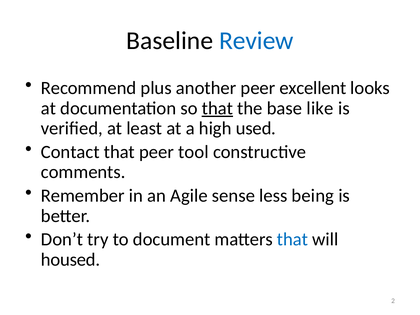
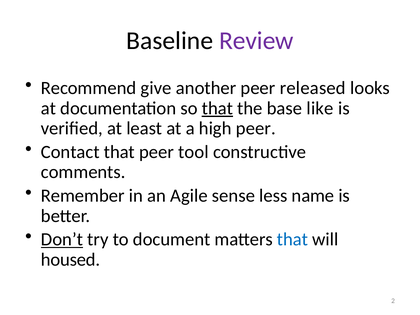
Review colour: blue -> purple (256, 41)
plus: plus -> give (156, 88)
excellent: excellent -> released (313, 88)
high used: used -> peer (256, 128)
being: being -> name (313, 196)
Don’t underline: none -> present (62, 239)
